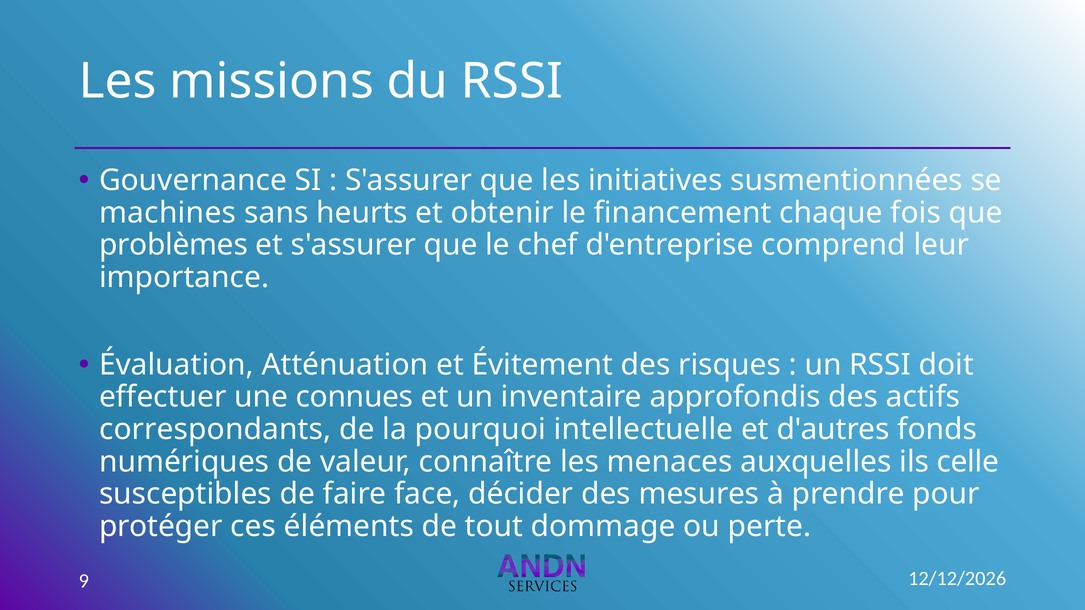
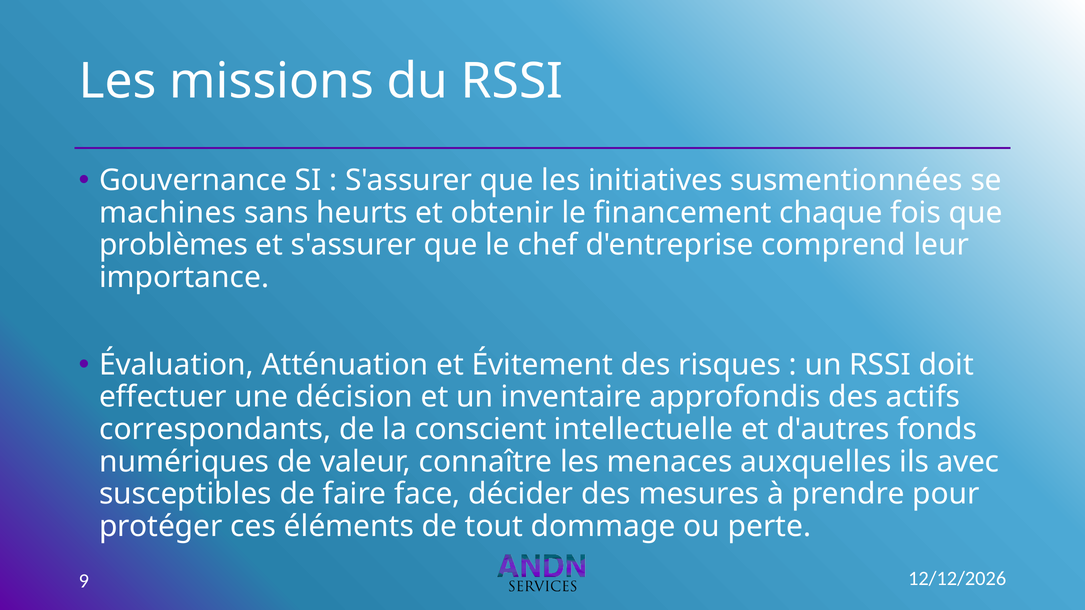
connues: connues -> décision (354, 397)
pourquoi: pourquoi -> conscient (481, 430)
celle: celle -> avec (968, 462)
